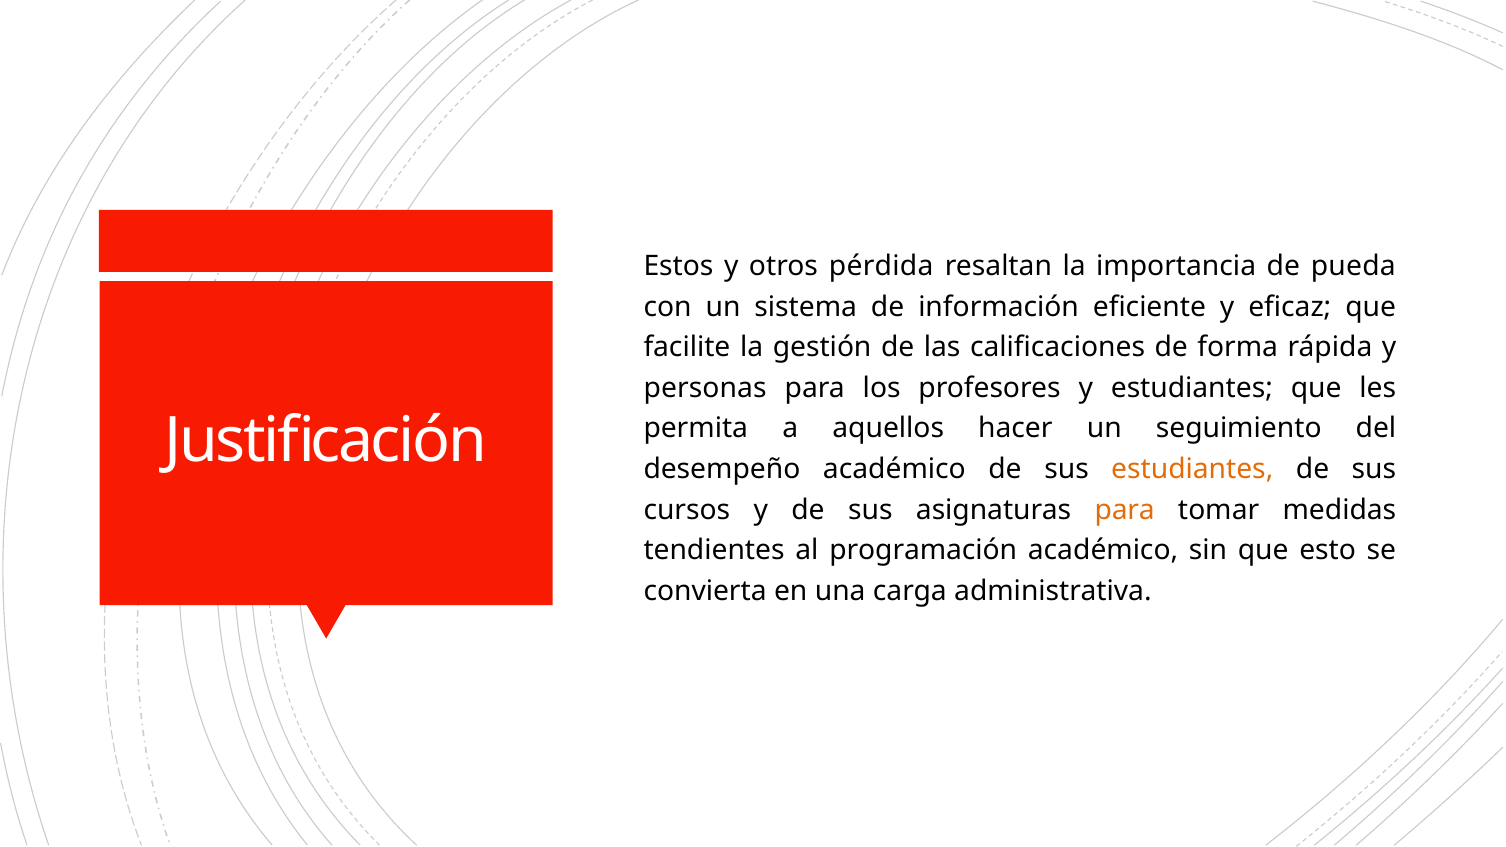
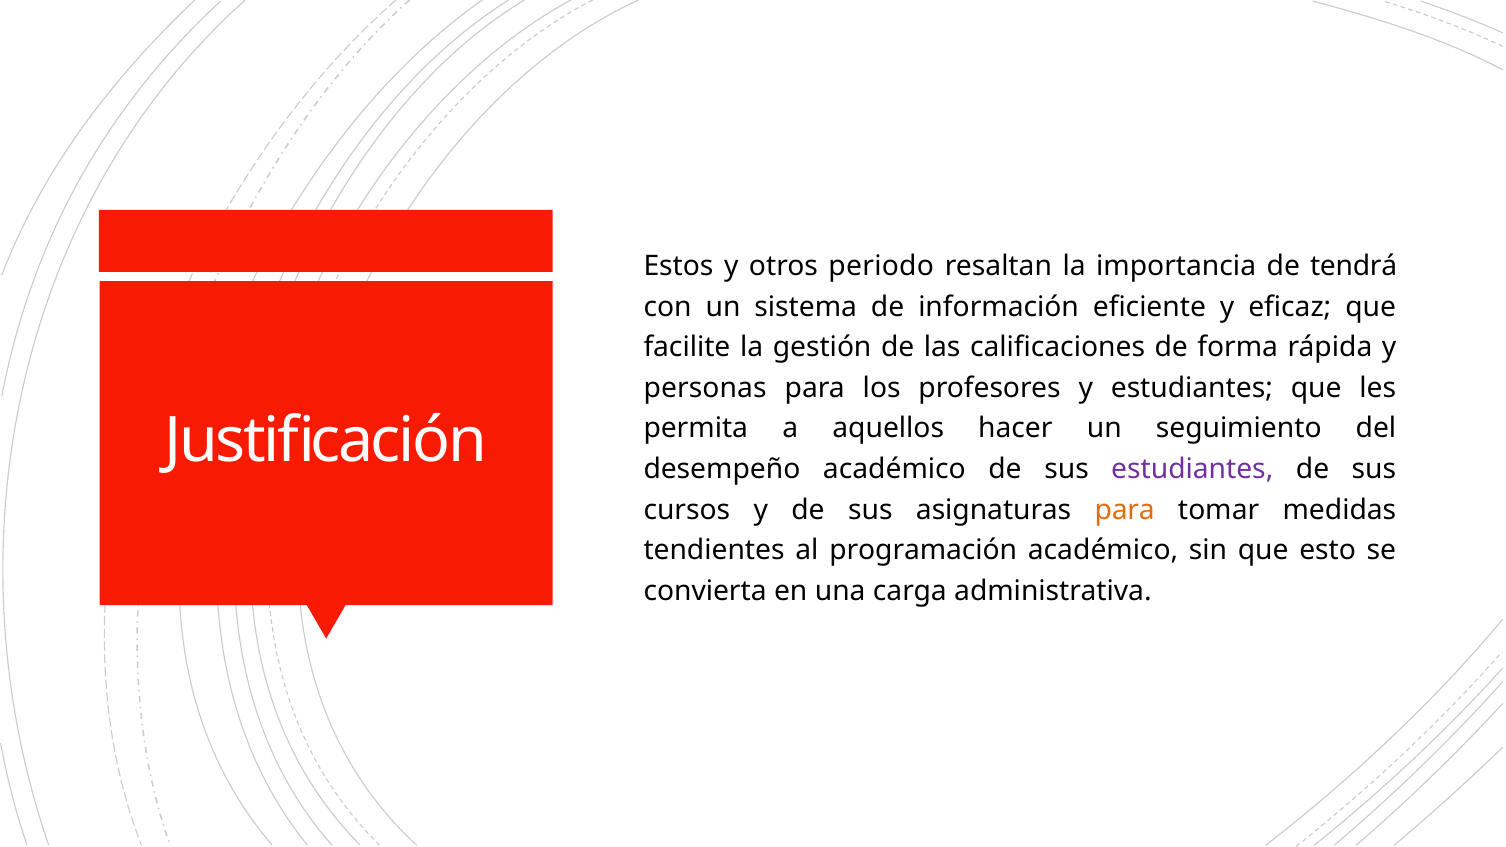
pérdida: pérdida -> periodo (881, 266)
pueda: pueda -> tendrá (1354, 266)
estudiantes colour: orange -> purple (1192, 469)
